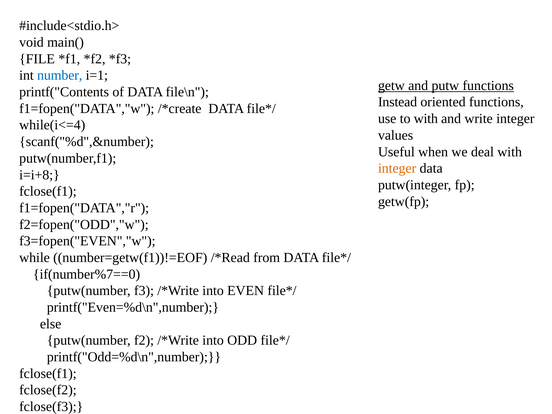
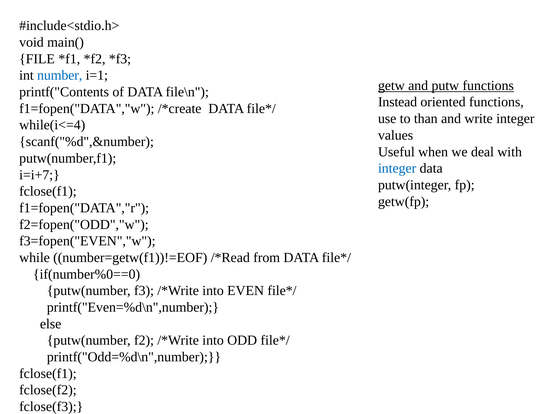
to with: with -> than (426, 119)
integer colour: orange -> blue (397, 168)
i=i+8: i=i+8 -> i=i+7 (39, 175)
if(number%7==0: if(number%7==0 -> if(number%0==0 (87, 274)
